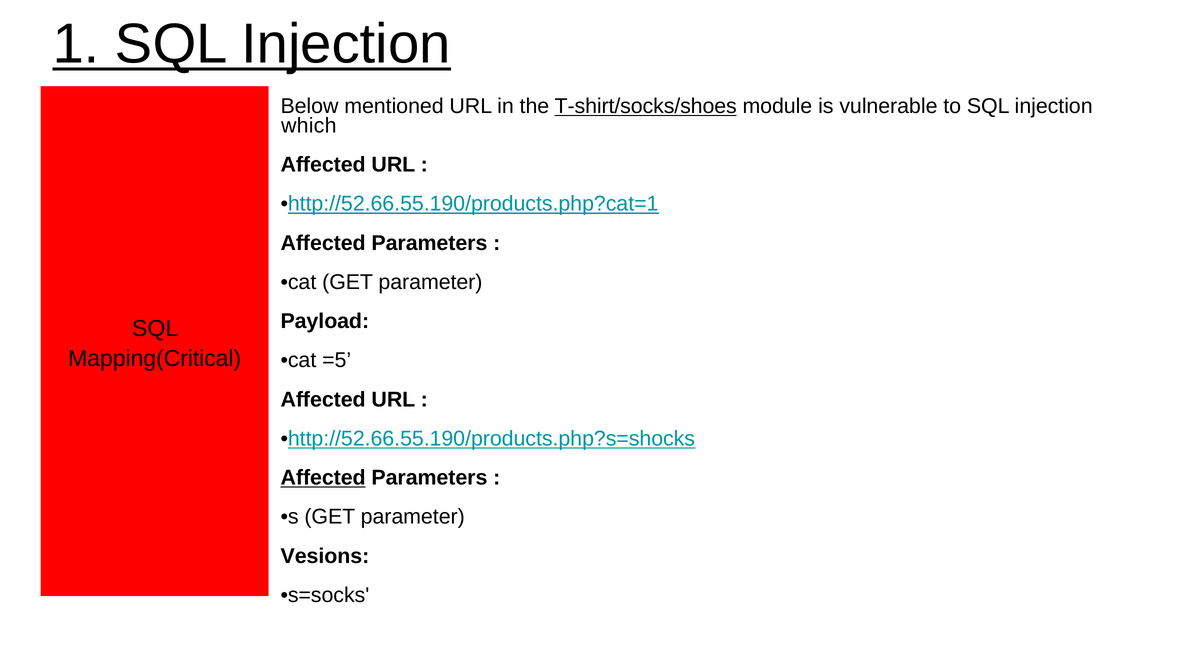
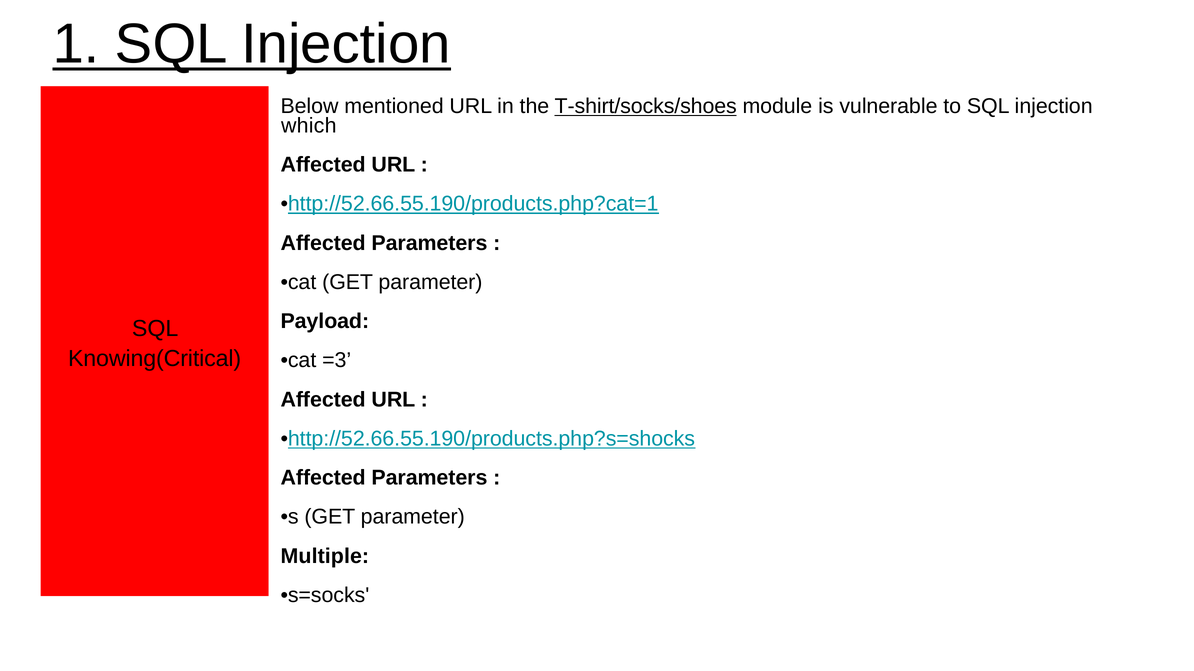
Mapping(Critical: Mapping(Critical -> Knowing(Critical (155, 359)
=5: =5 -> =3 (337, 361)
Affected underline: present -> none (323, 478)
Vesions: Vesions -> Multiple (325, 557)
